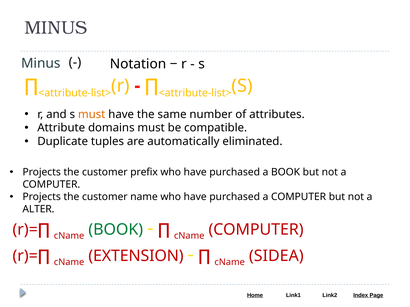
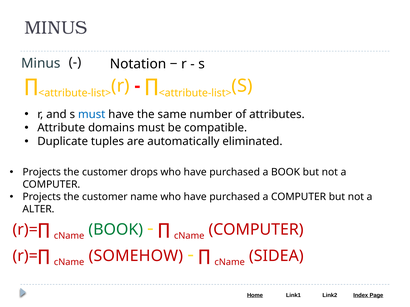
must colour: orange -> blue (92, 114)
prefix: prefix -> drops (144, 173)
EXTENSION: EXTENSION -> SOMEHOW (136, 256)
